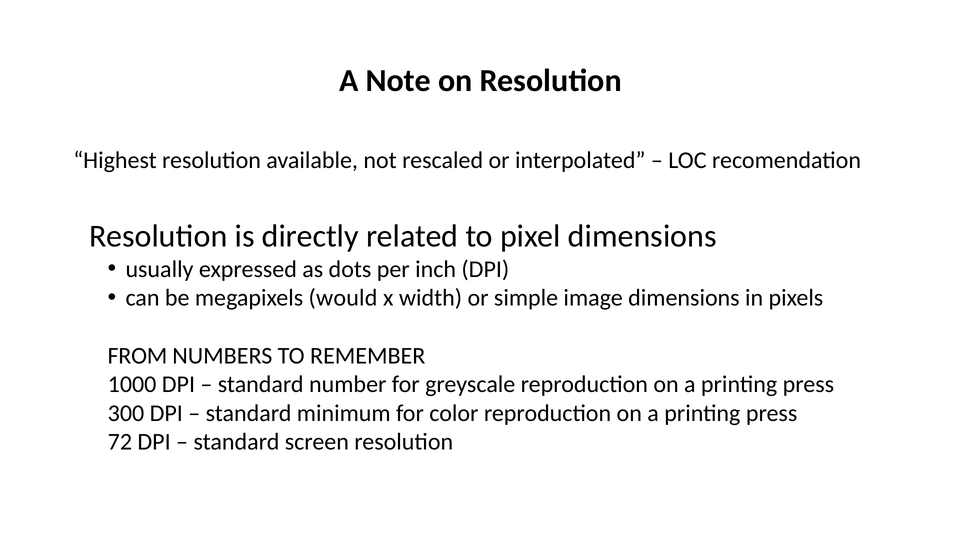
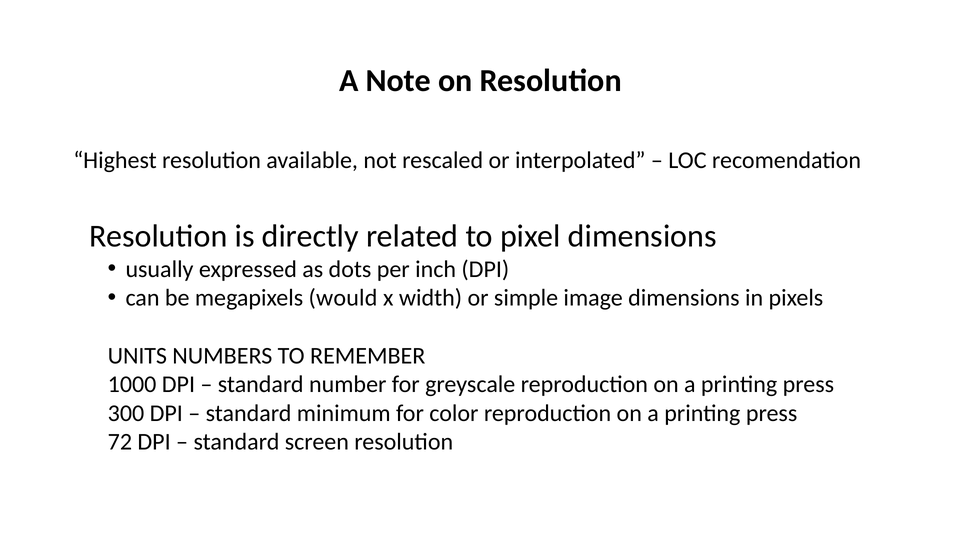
FROM: FROM -> UNITS (137, 356)
